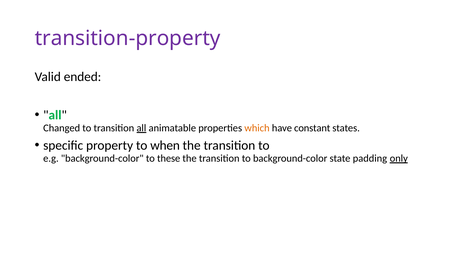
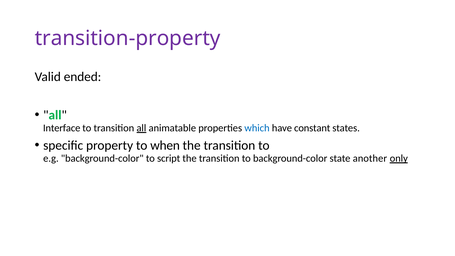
Changed: Changed -> Interface (62, 128)
which colour: orange -> blue (257, 128)
these: these -> script (169, 158)
padding: padding -> another (370, 158)
